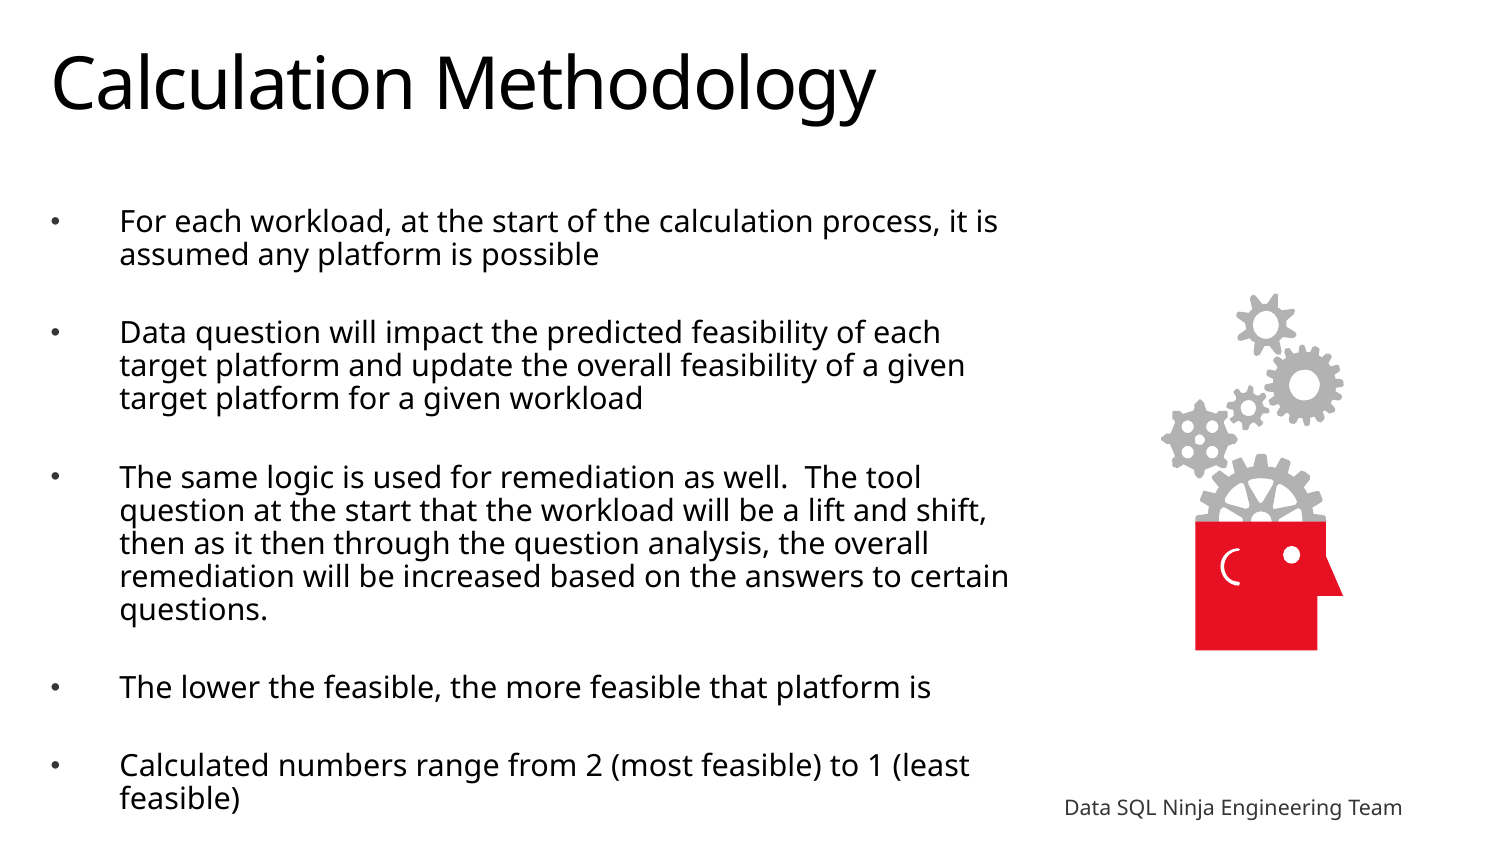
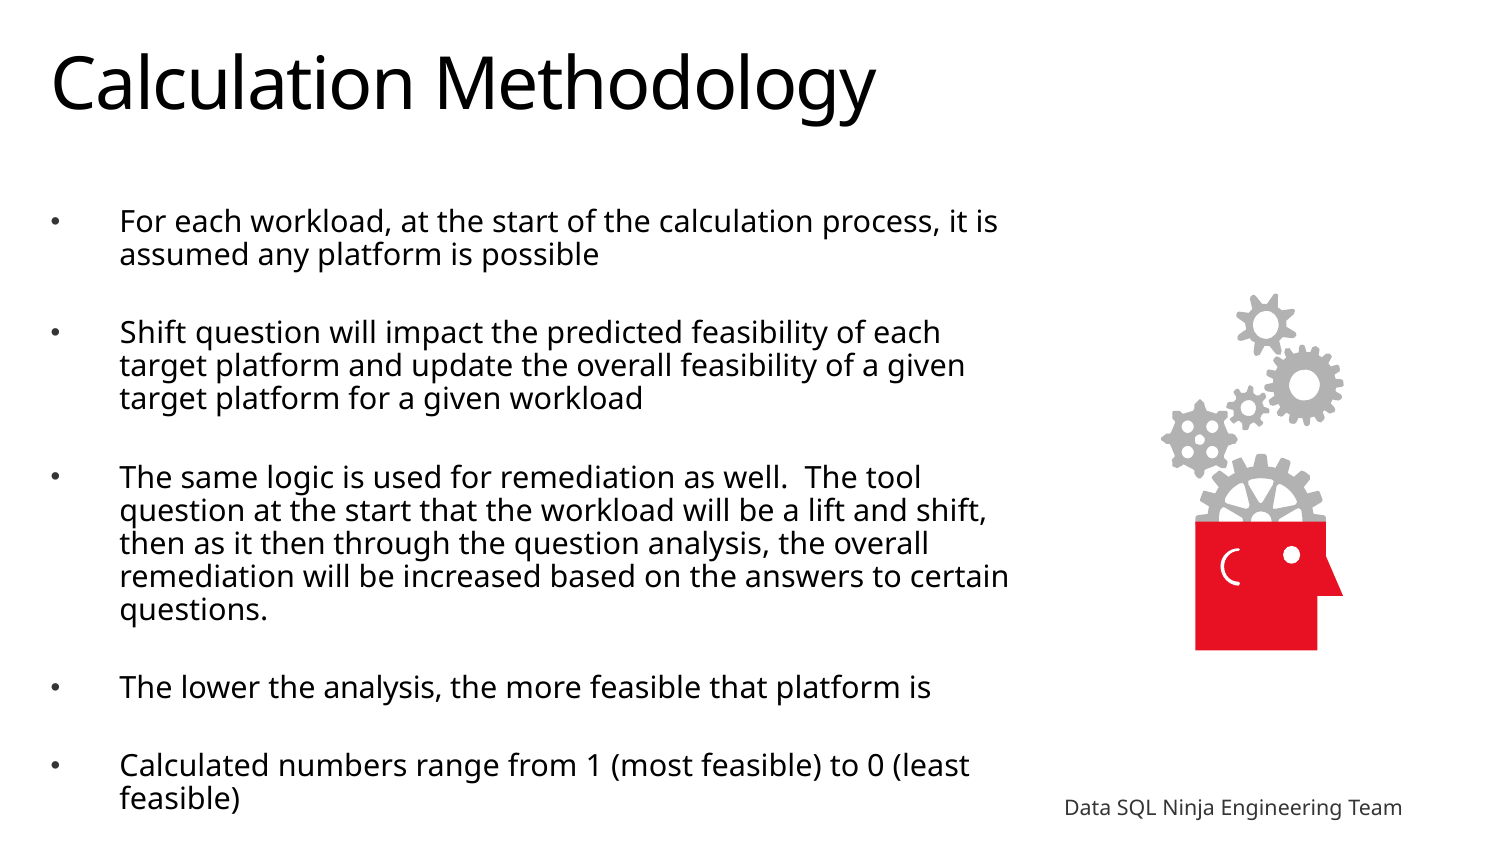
Data: Data -> Shift (153, 334)
the feasible: feasible -> analysis (383, 688)
2: 2 -> 1 (594, 767)
1: 1 -> 0 (876, 767)
